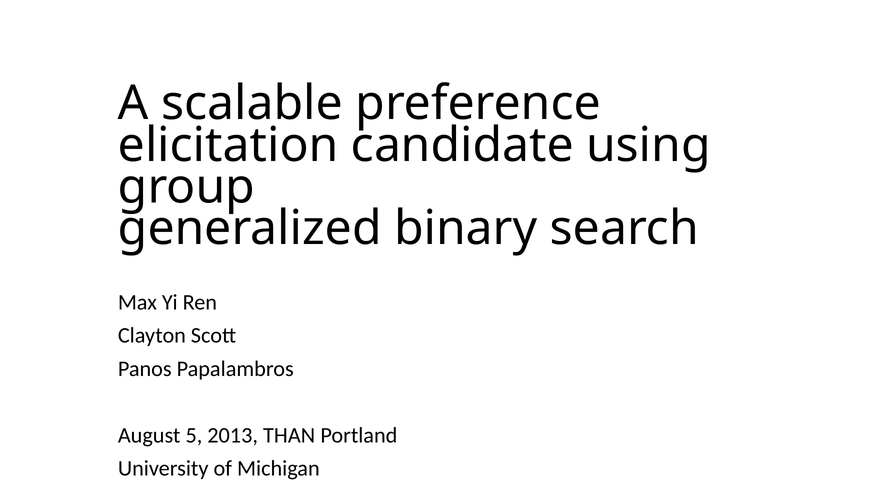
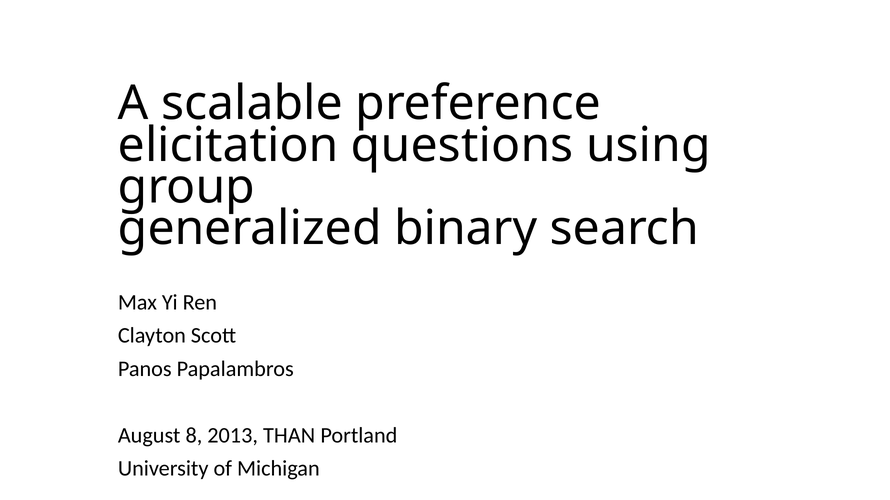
candidate: candidate -> questions (462, 145)
5: 5 -> 8 (194, 436)
